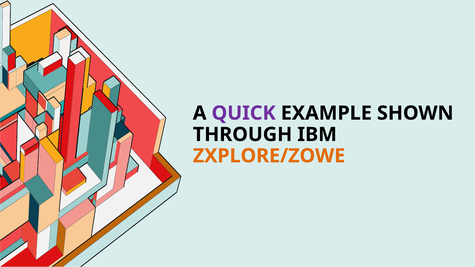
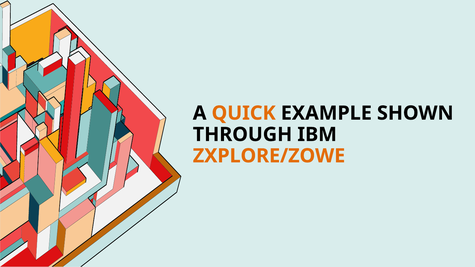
QUICK colour: purple -> orange (244, 113)
